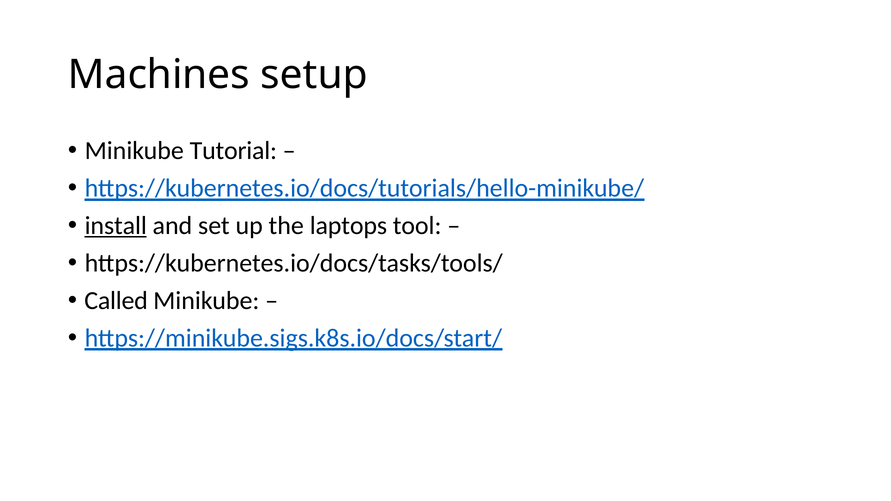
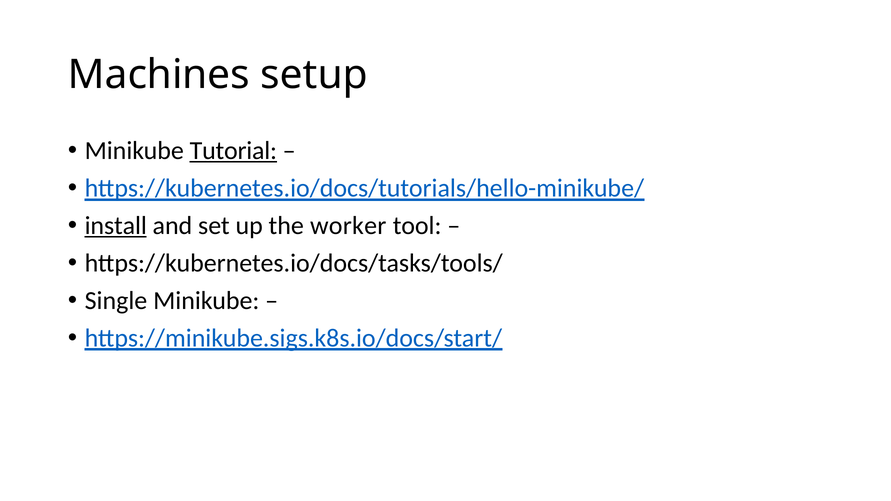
Tutorial underline: none -> present (233, 151)
laptops: laptops -> worker (348, 226)
Called: Called -> Single (116, 301)
